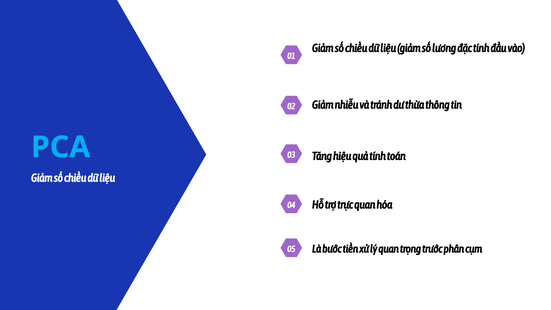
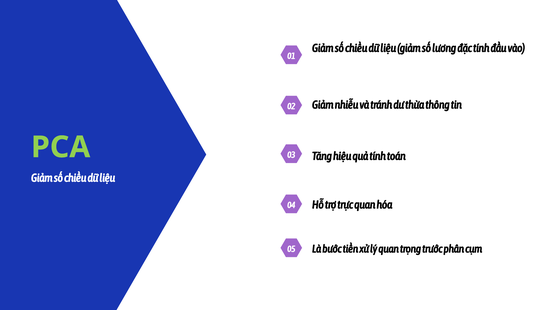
PCA colour: light blue -> light green (61, 147)
